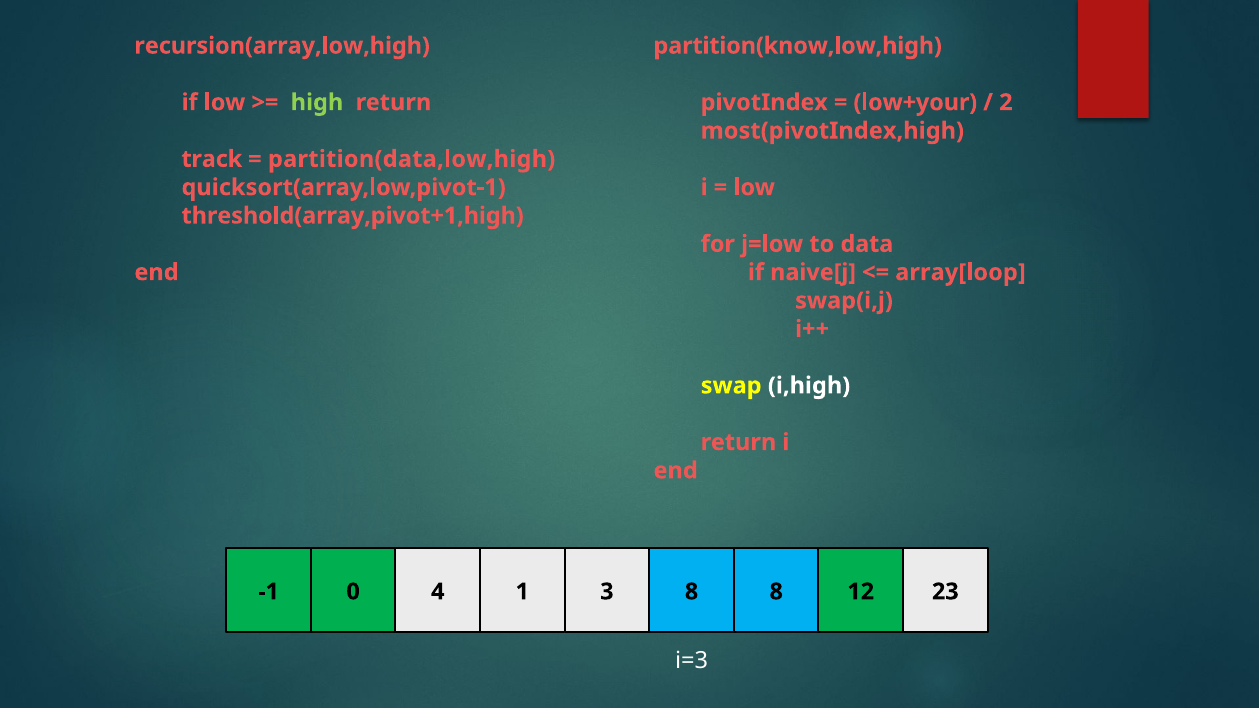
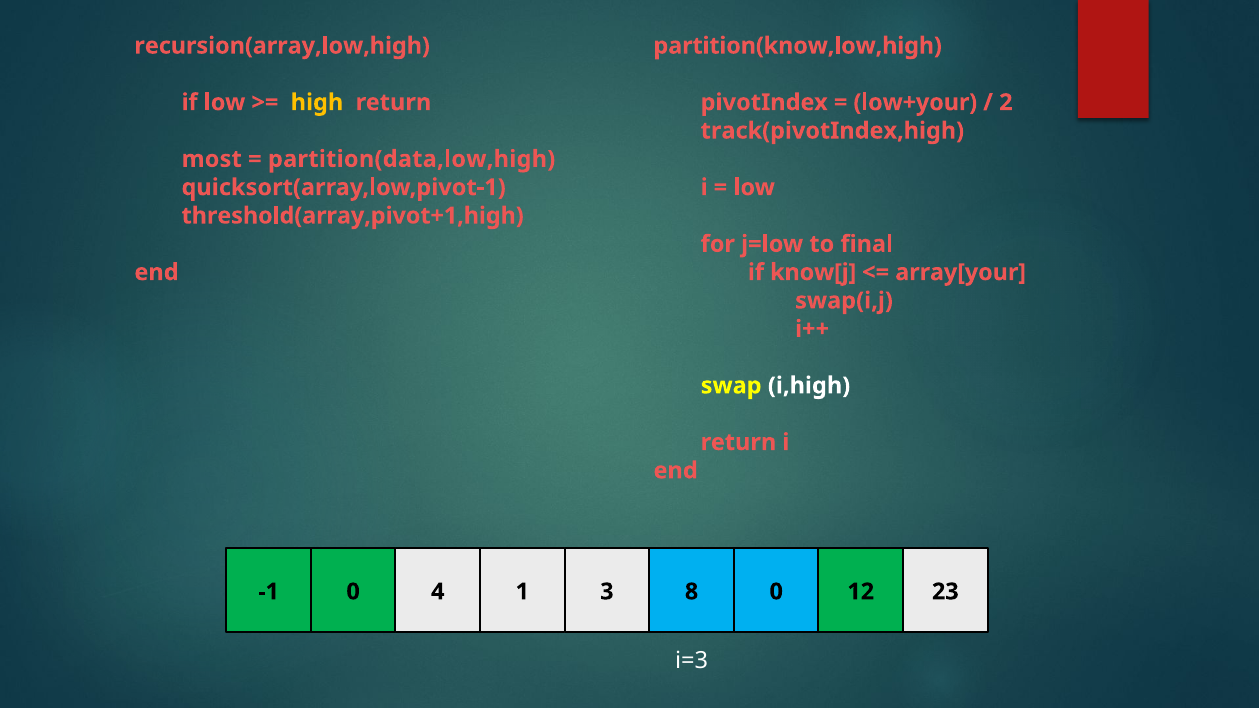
high colour: light green -> yellow (317, 102)
most(pivotIndex,high: most(pivotIndex,high -> track(pivotIndex,high (832, 131)
track: track -> most (212, 159)
data: data -> final (867, 244)
naive[j: naive[j -> know[j (813, 272)
array[loop: array[loop -> array[your (961, 272)
8 8: 8 -> 0 (776, 592)
